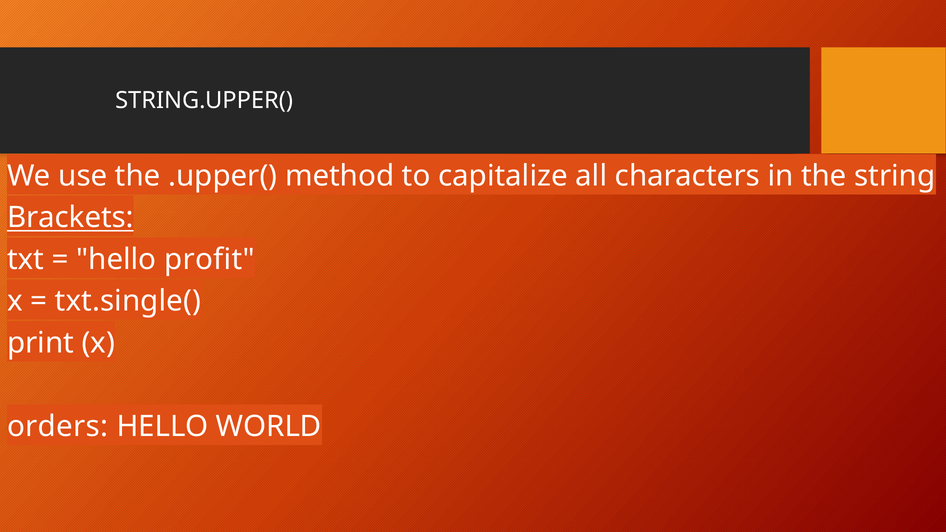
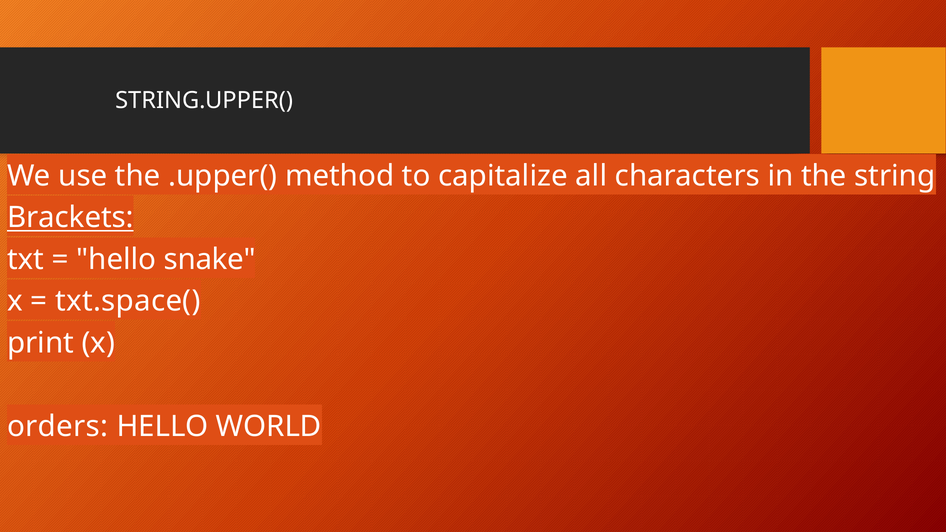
profit: profit -> snake (210, 259)
txt.single(: txt.single( -> txt.space( (128, 301)
